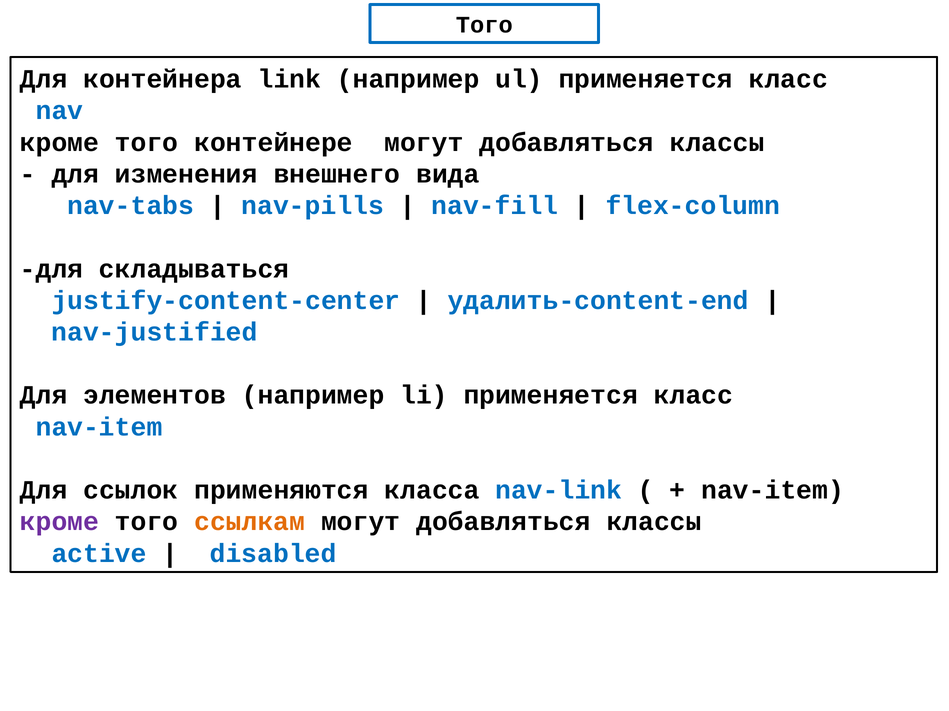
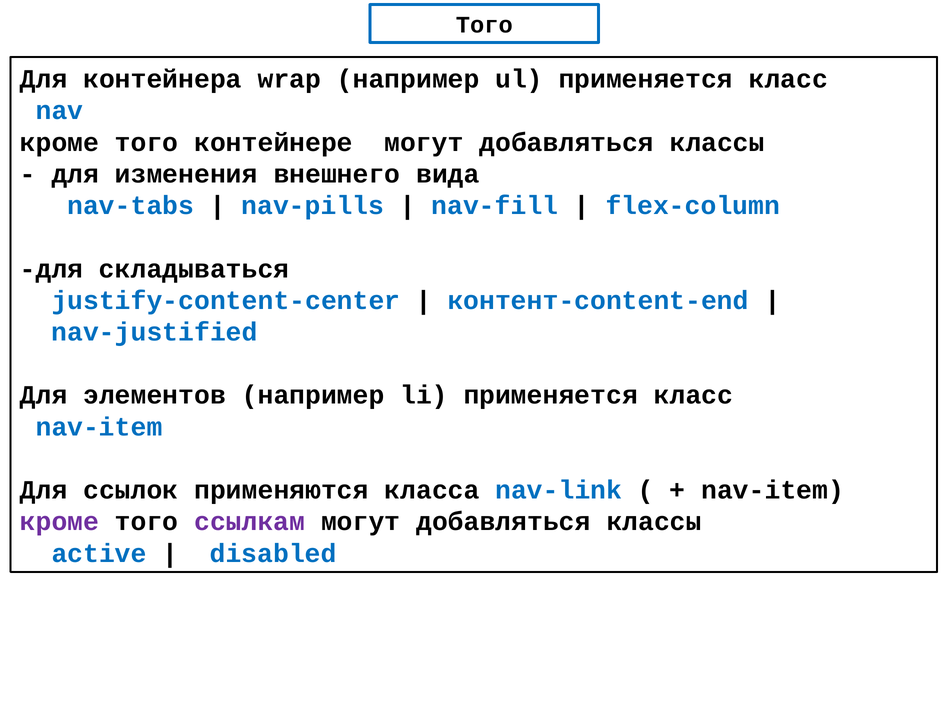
link: link -> wrap (289, 79)
удалить-content-end: удалить-content-end -> контент-content-end (598, 301)
ссылкам colour: orange -> purple (250, 522)
